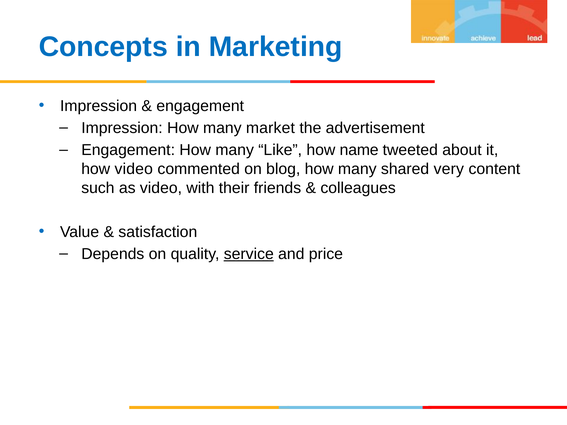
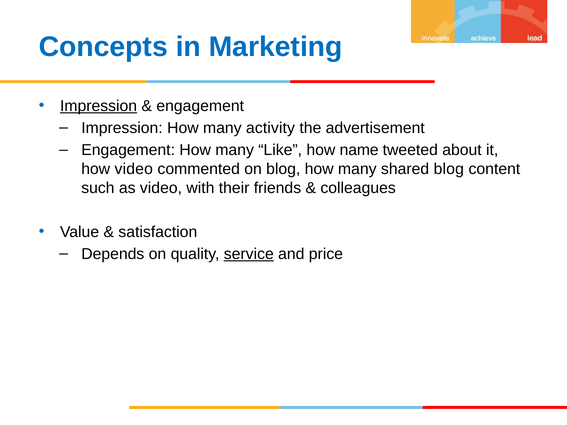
Impression underline: none -> present (99, 106)
market: market -> activity (270, 128)
shared very: very -> blog (449, 169)
